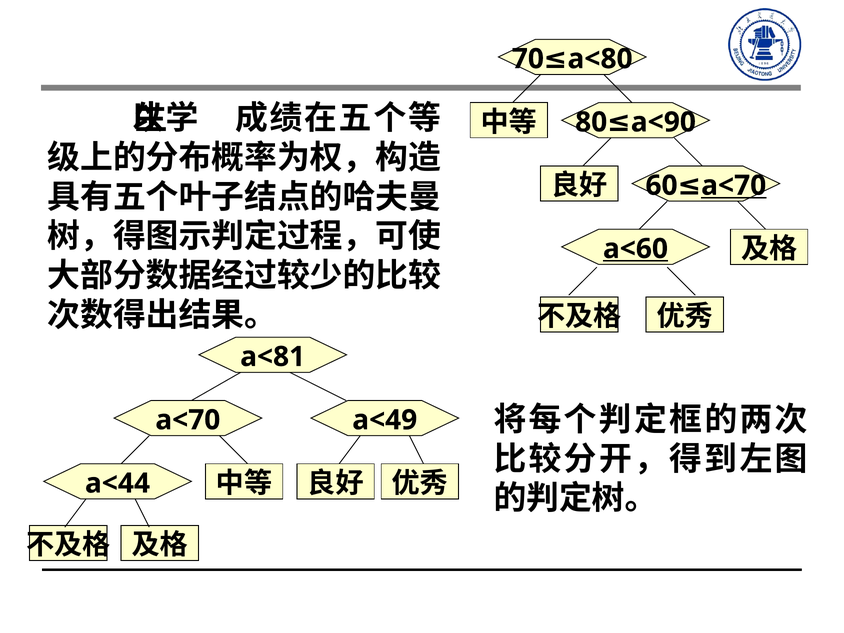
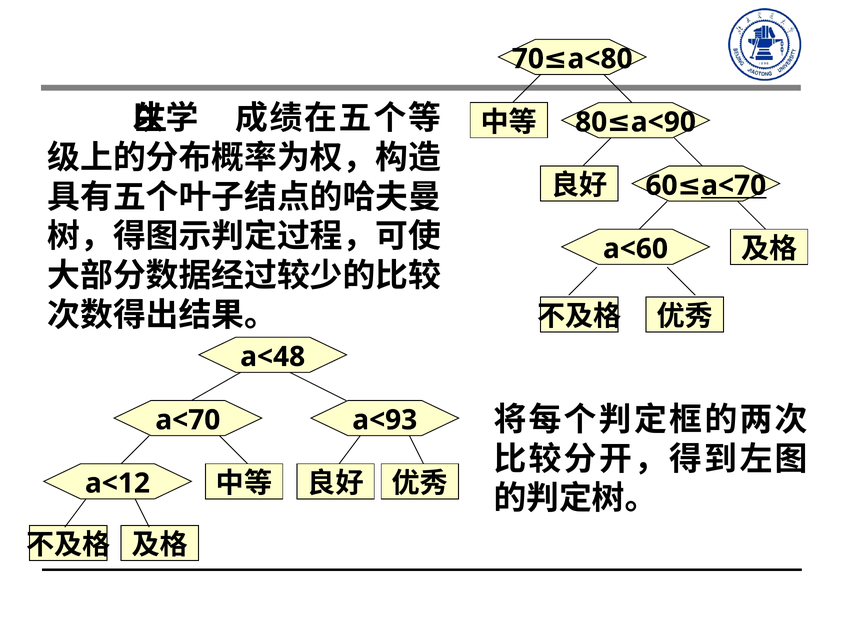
a<60 underline: present -> none (635, 249)
a<81: a<81 -> a<48 (273, 357)
a<49: a<49 -> a<93 (385, 420)
a<44: a<44 -> a<12 (117, 483)
